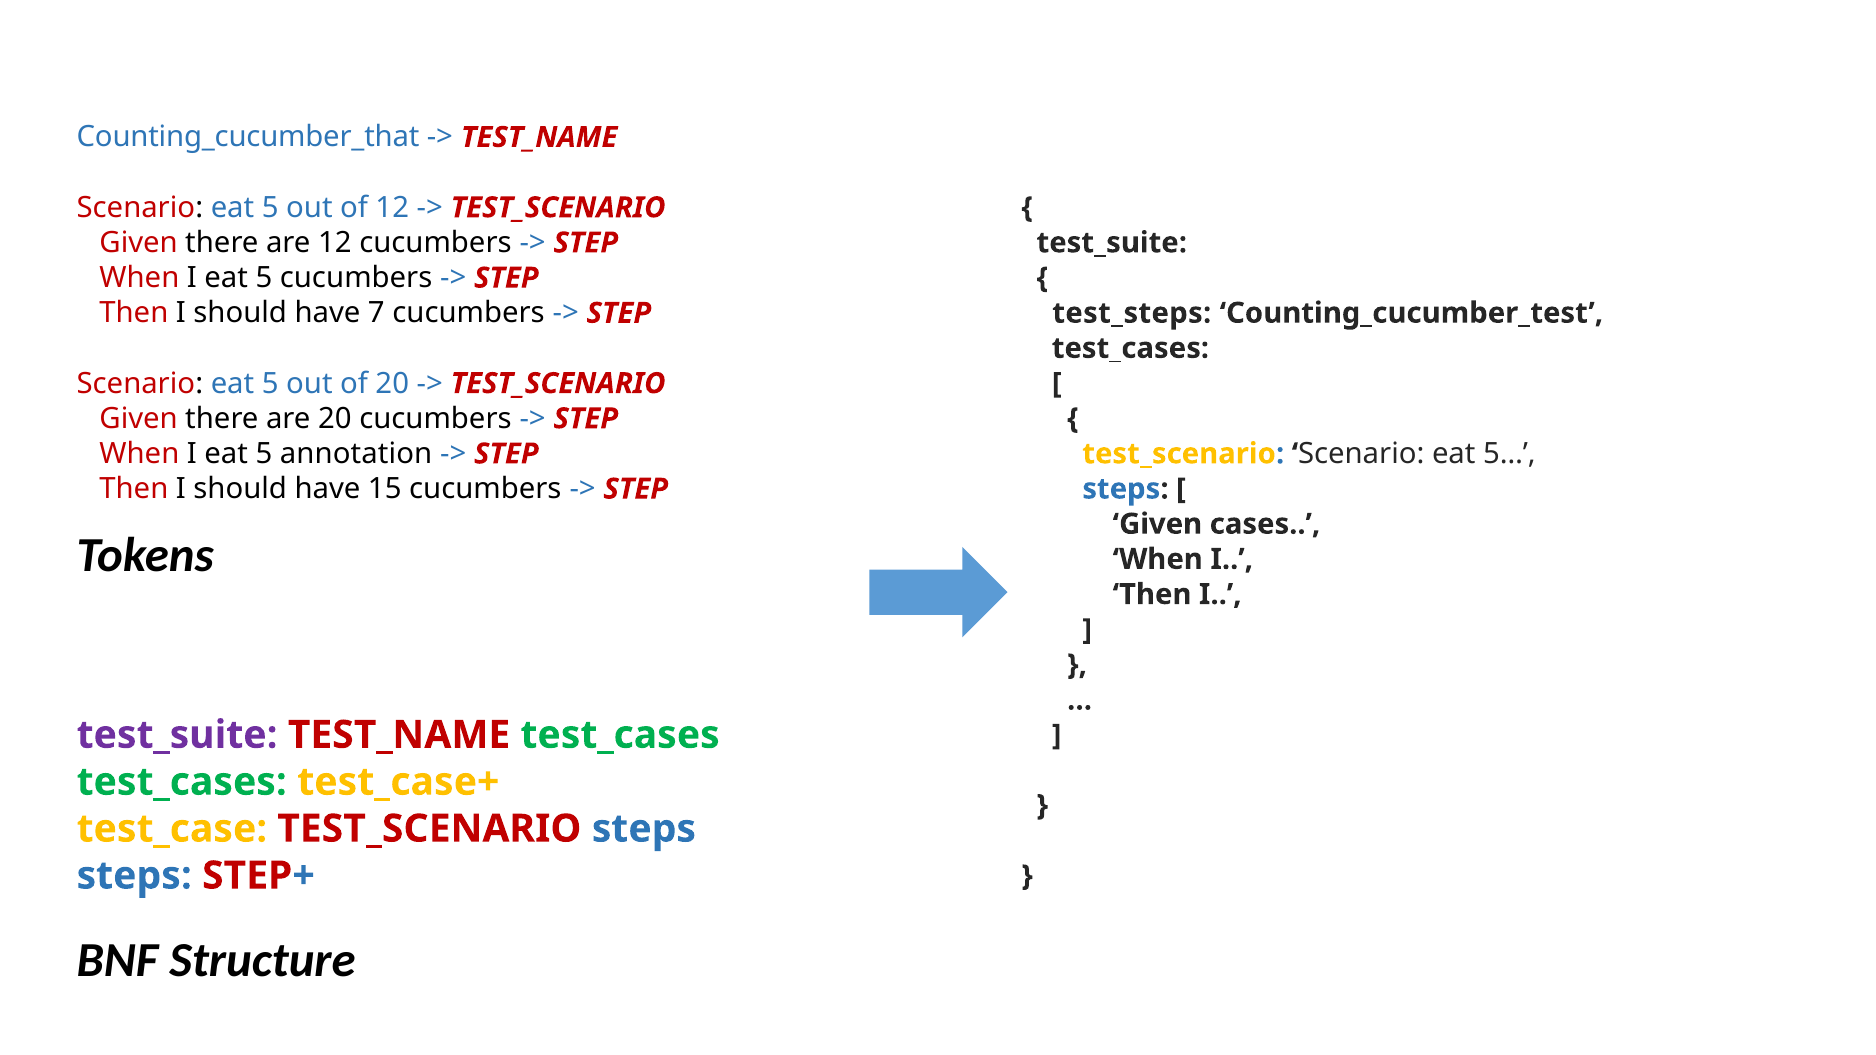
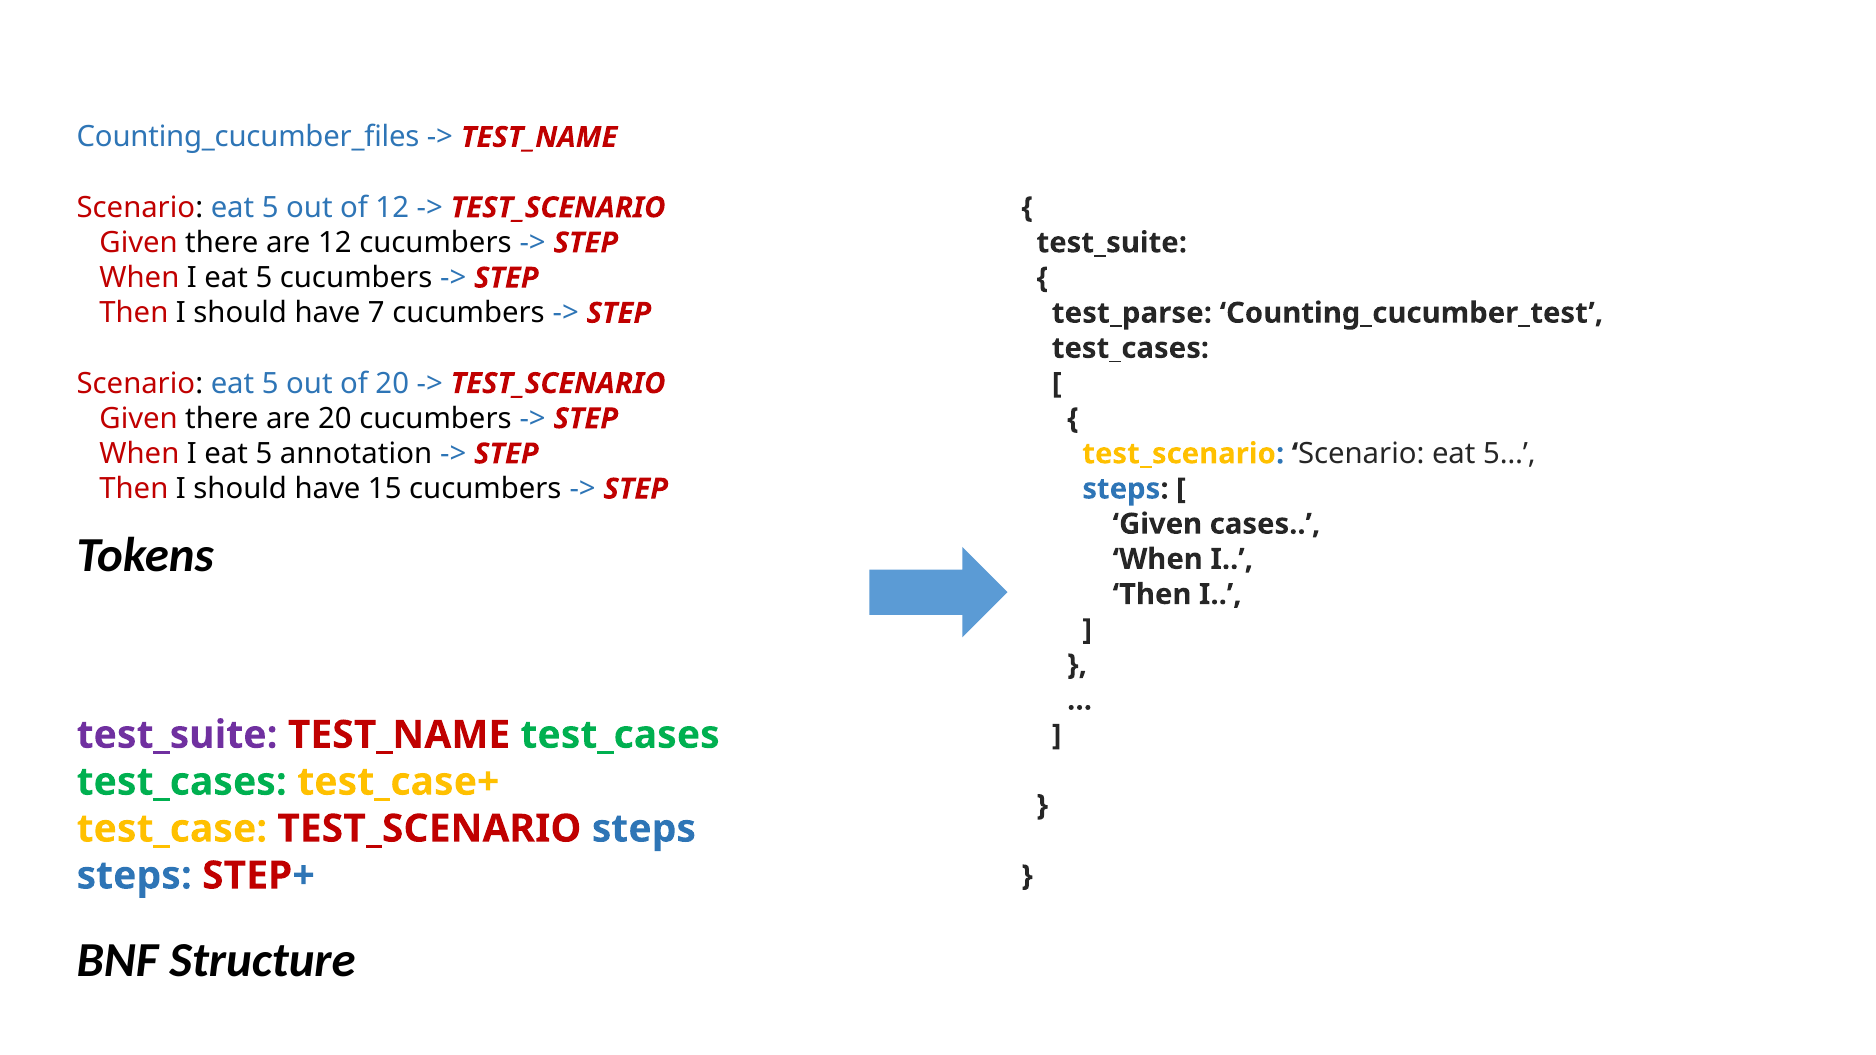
Counting_cucumber_that: Counting_cucumber_that -> Counting_cucumber_files (248, 137)
test_steps: test_steps -> test_parse (1132, 313)
